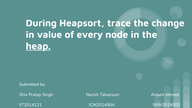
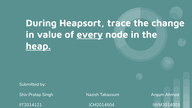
every underline: none -> present (90, 35)
